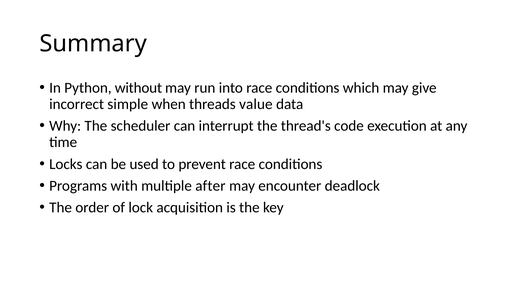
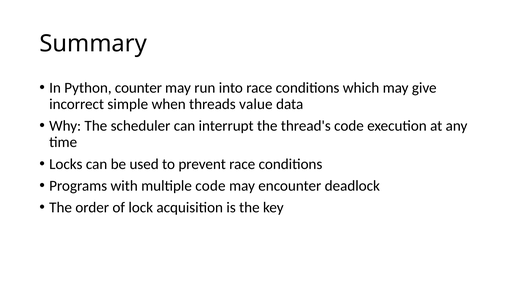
without: without -> counter (138, 88)
multiple after: after -> code (210, 185)
